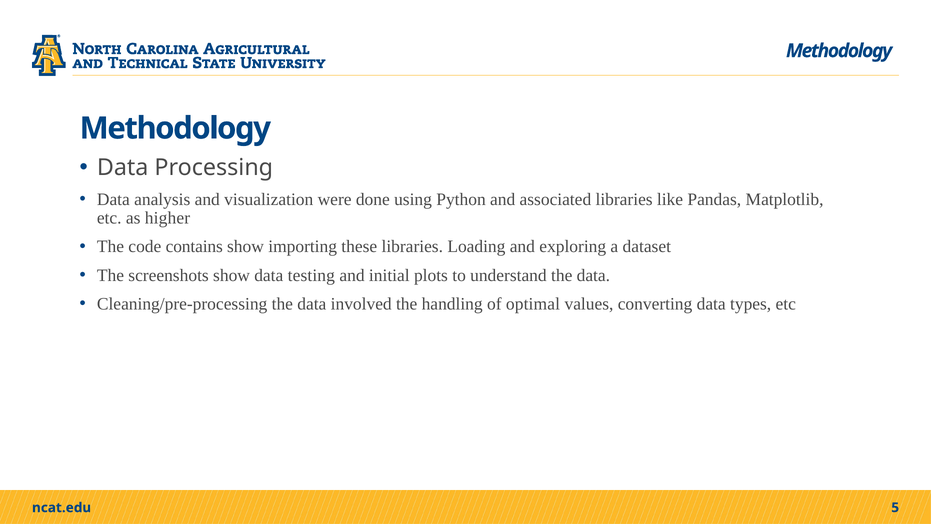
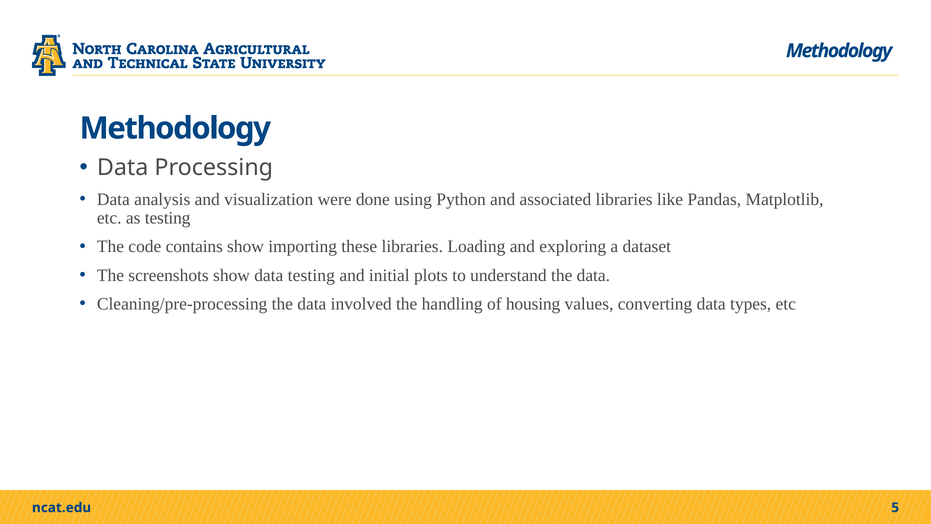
as higher: higher -> testing (168, 218)
optimal: optimal -> housing (533, 304)
